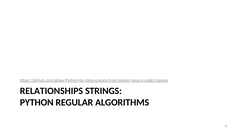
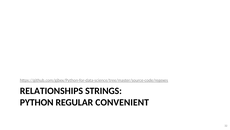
ALGORITHMS: ALGORITHMS -> CONVENIENT (122, 102)
